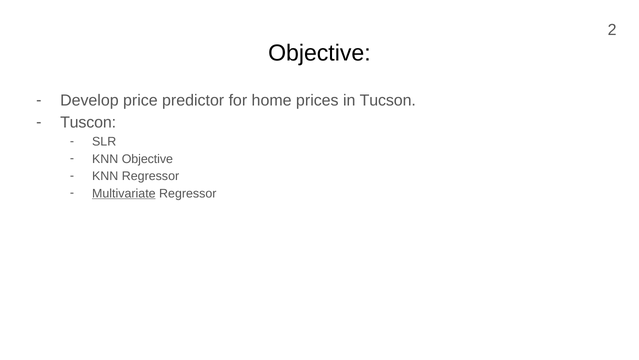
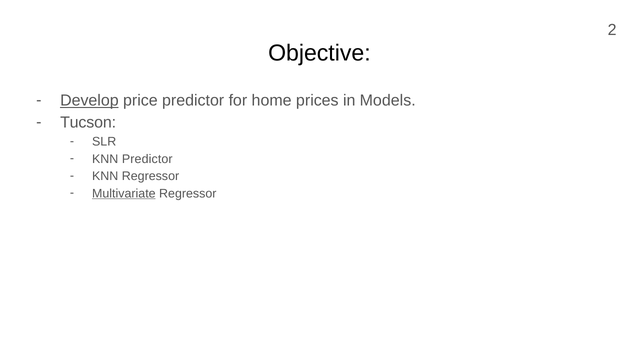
Develop underline: none -> present (89, 100)
Tucson: Tucson -> Models (388, 100)
Tuscon: Tuscon -> Tucson (88, 123)
KNN Objective: Objective -> Predictor (147, 159)
